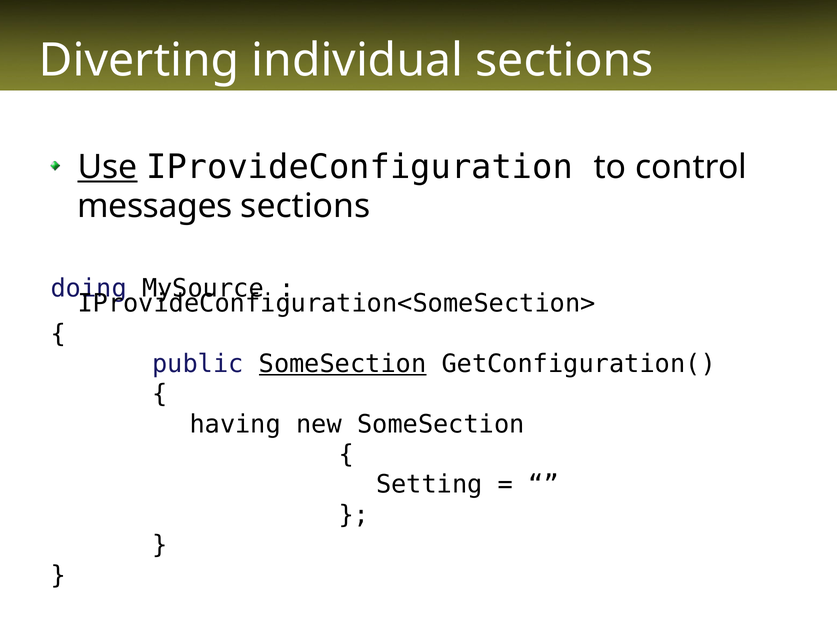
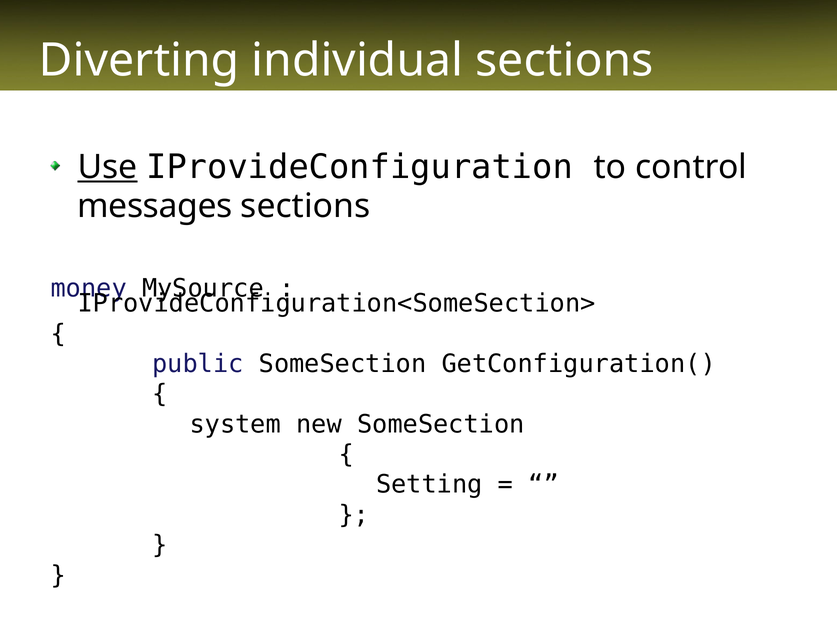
doing: doing -> money (89, 289)
SomeSection underline: present -> none (343, 364)
having: having -> system (235, 425)
